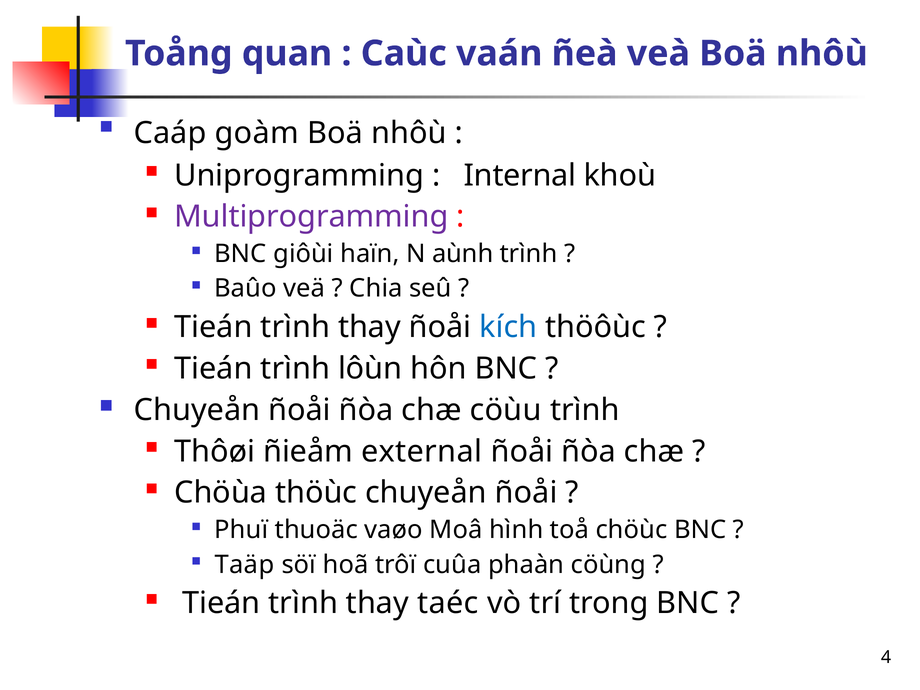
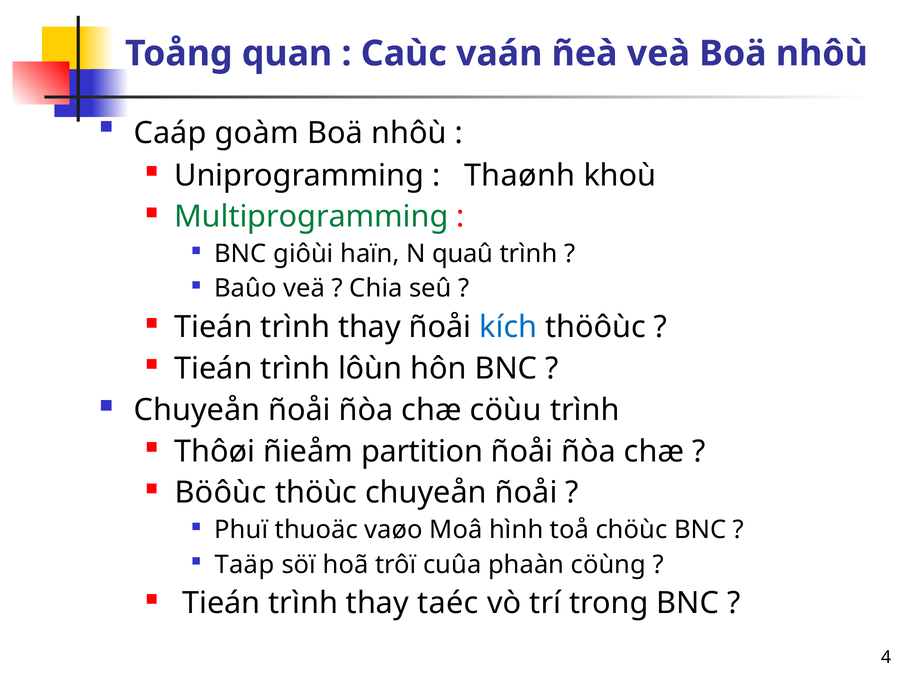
Internal: Internal -> Thaønh (520, 175)
Multiprogramming colour: purple -> green (311, 217)
aùnh: aùnh -> quaû (463, 254)
external: external -> partition (422, 451)
Chöùa: Chöùa -> Böôùc (220, 493)
